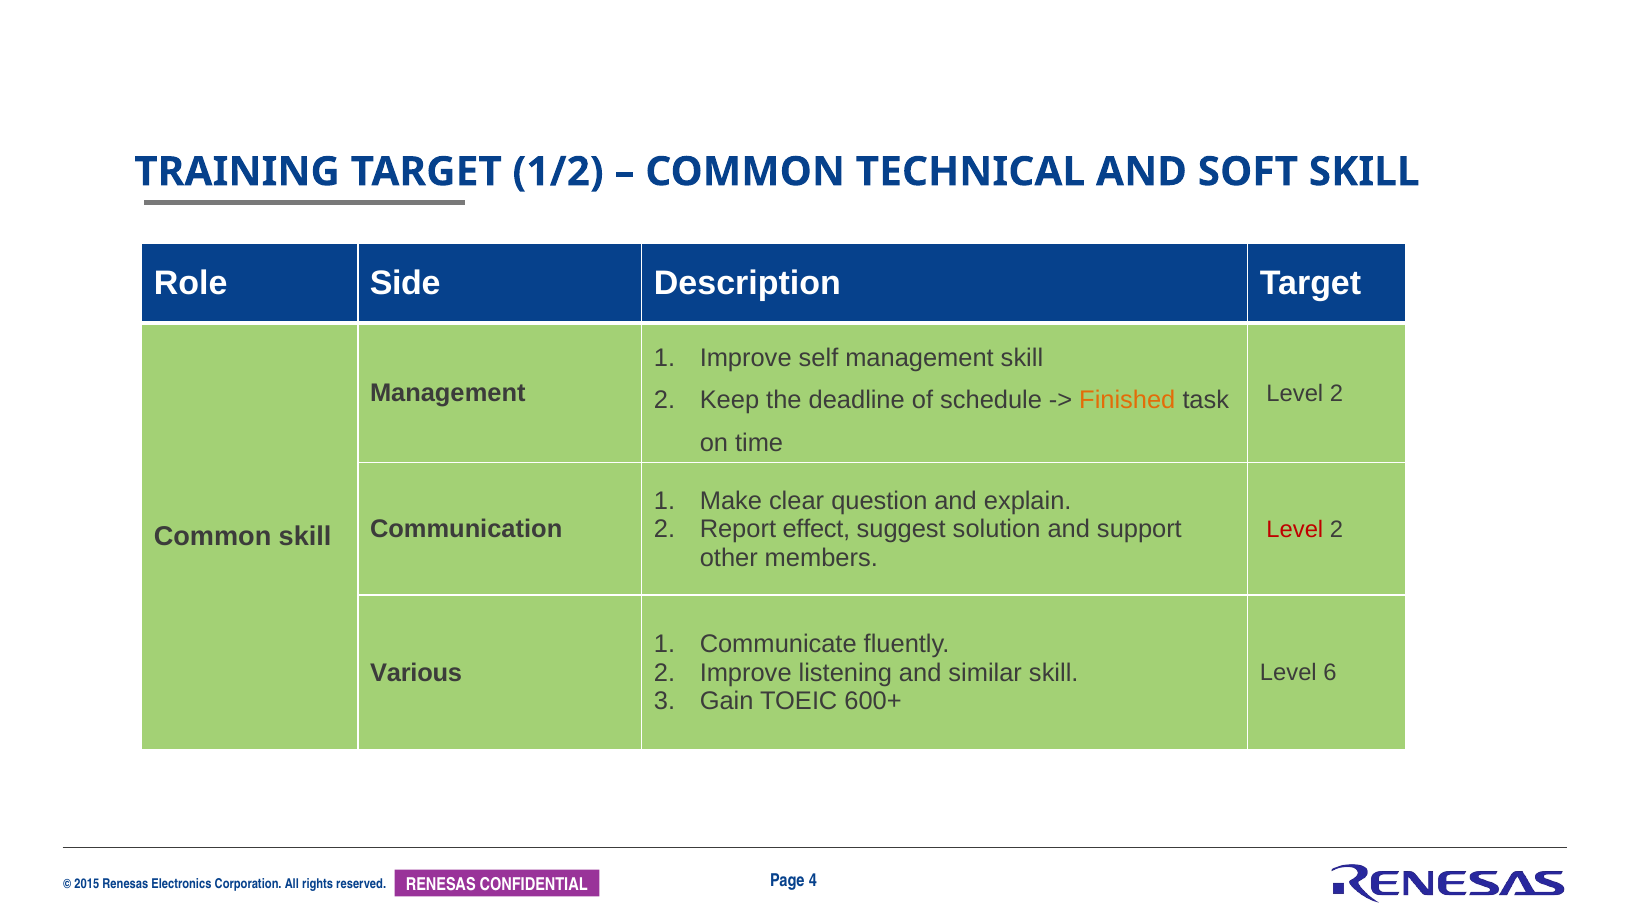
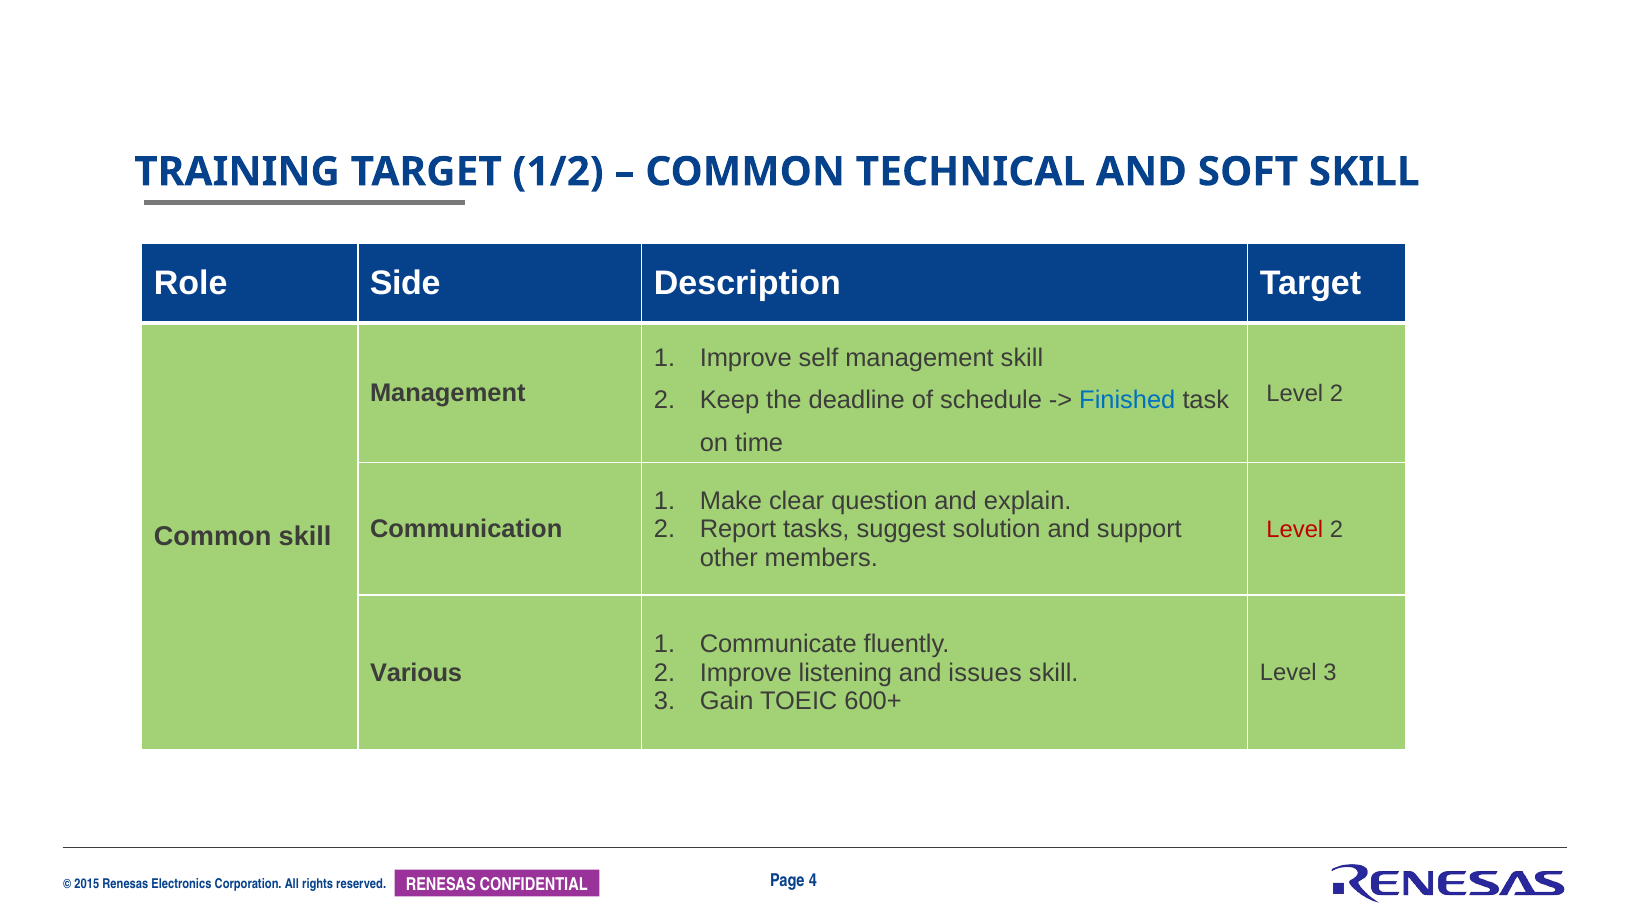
Finished colour: orange -> blue (1127, 400)
effect: effect -> tasks (816, 529)
similar: similar -> issues (985, 673)
Level 6: 6 -> 3 (1330, 673)
